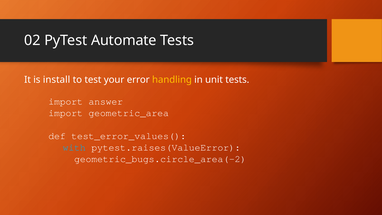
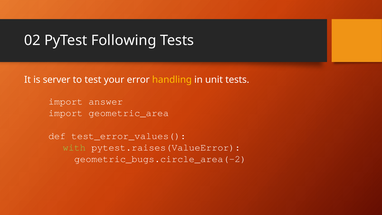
Automate: Automate -> Following (124, 40)
install: install -> server (57, 80)
with colour: light blue -> light green (74, 147)
